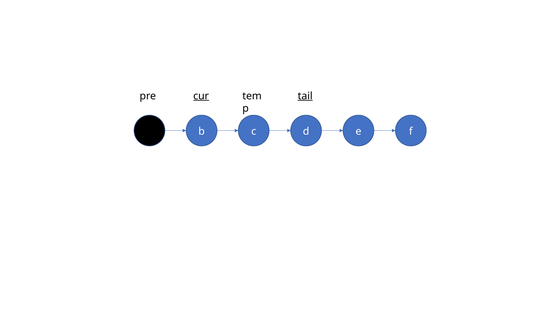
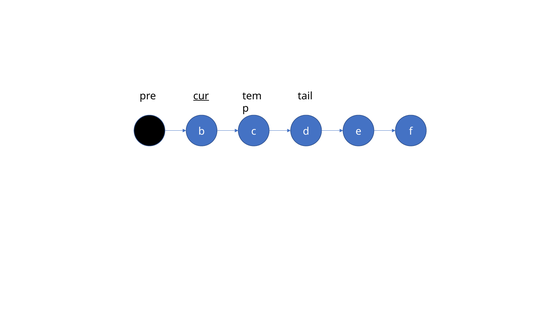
tail underline: present -> none (305, 96)
